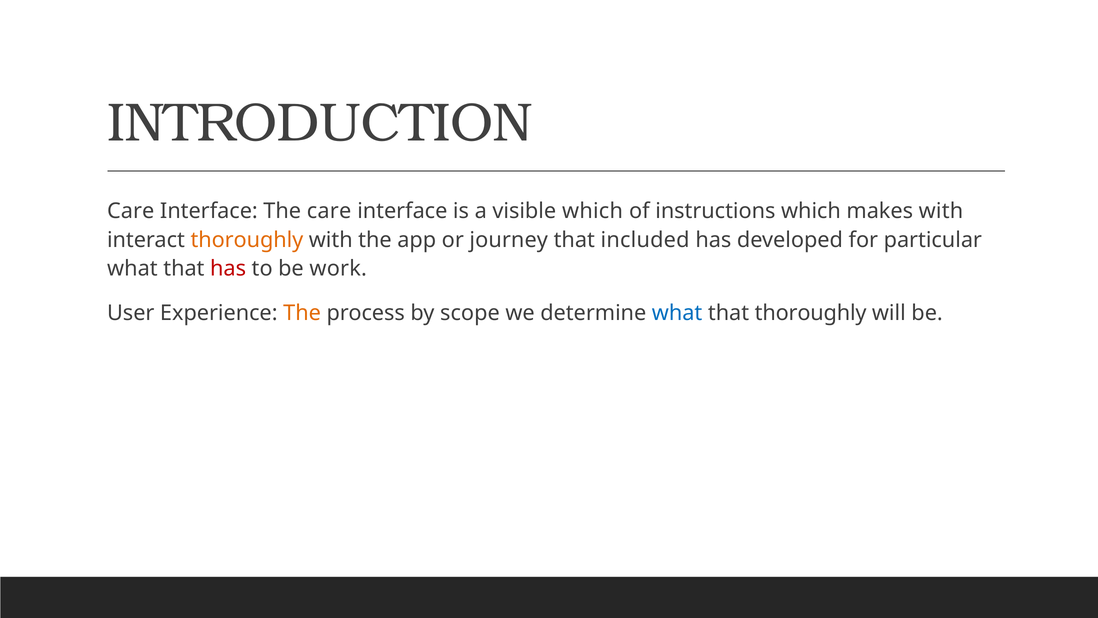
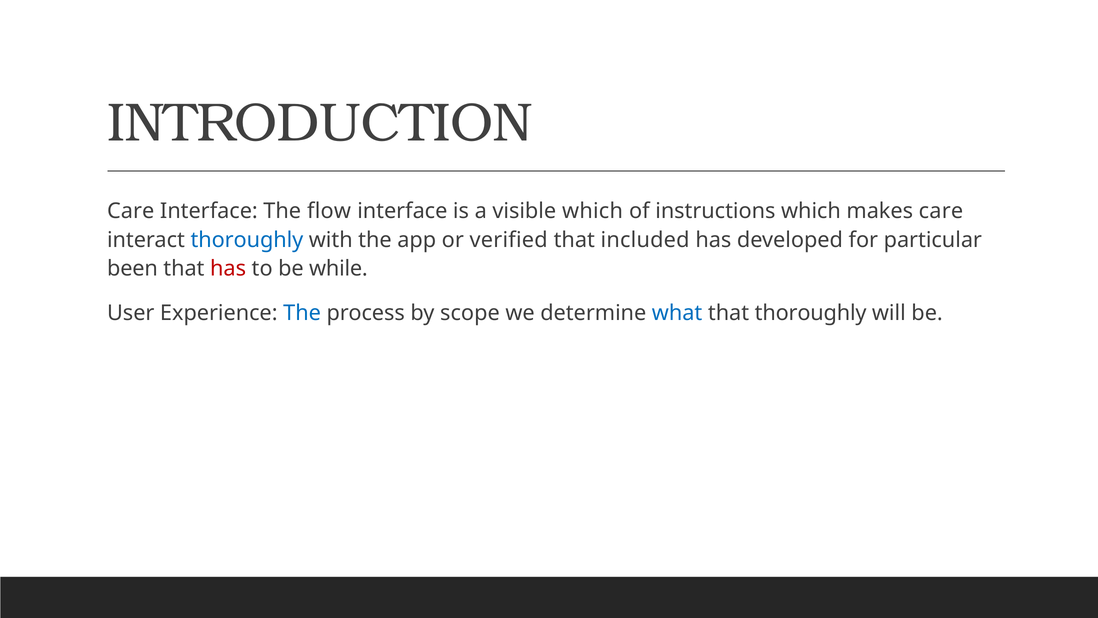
The care: care -> flow (329, 211)
makes with: with -> care (941, 211)
thoroughly colour: orange -> blue (247, 240)
journey: journey -> verified (509, 240)
what: what -> been (132, 268)
work: work -> while (338, 268)
The colour: orange -> blue (302, 313)
